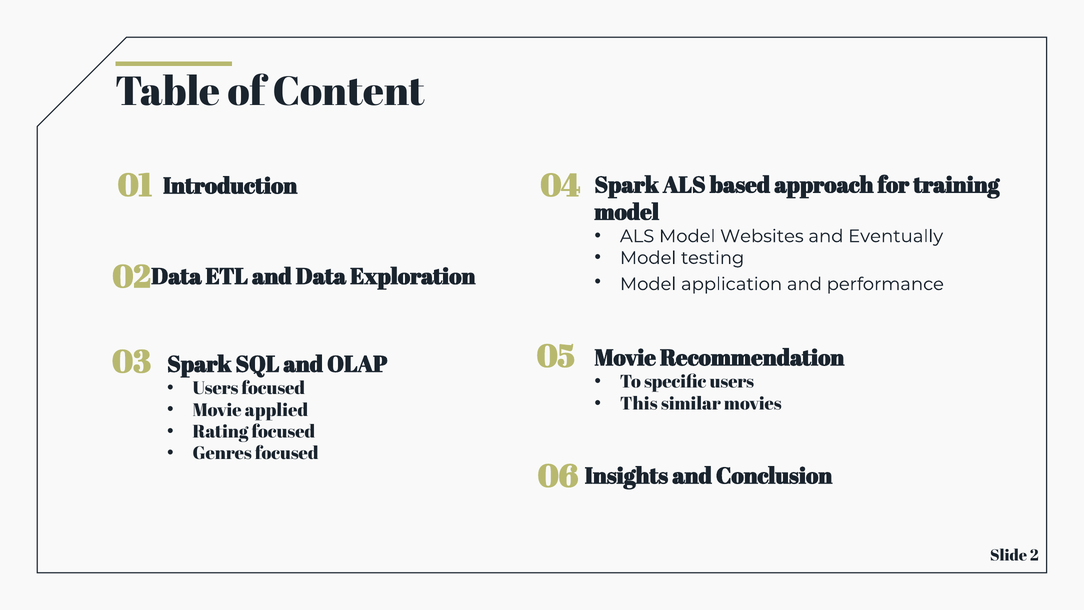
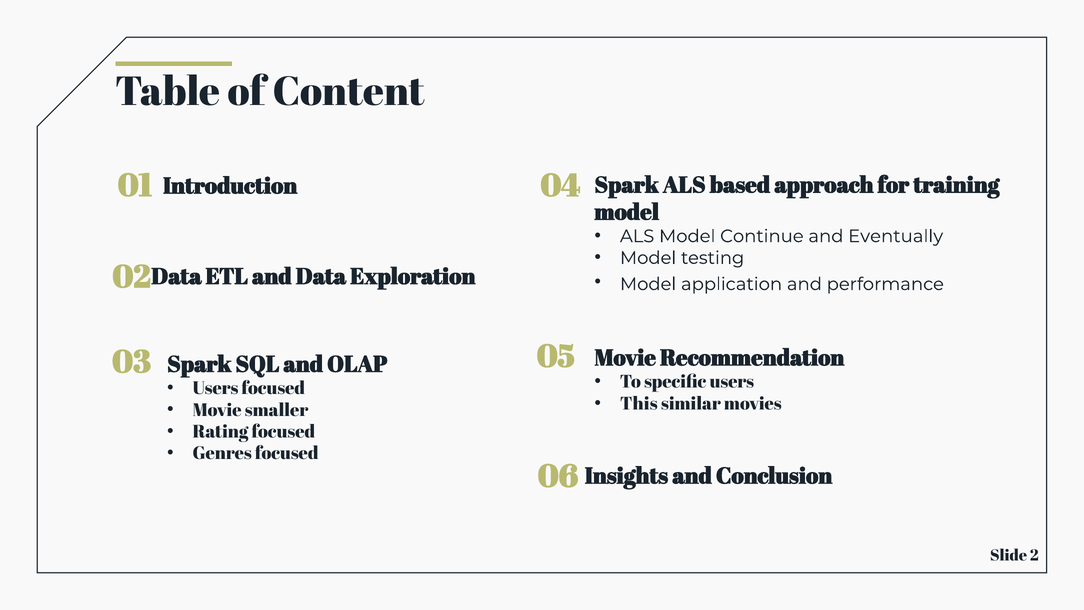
Websites: Websites -> Continue (762, 236)
applied: applied -> smaller (277, 410)
